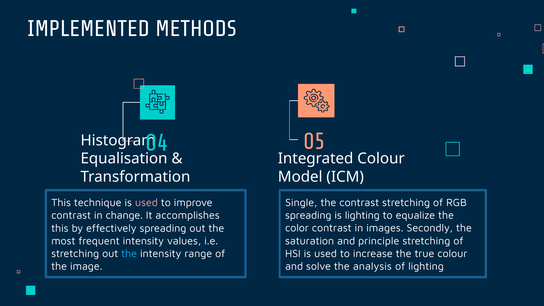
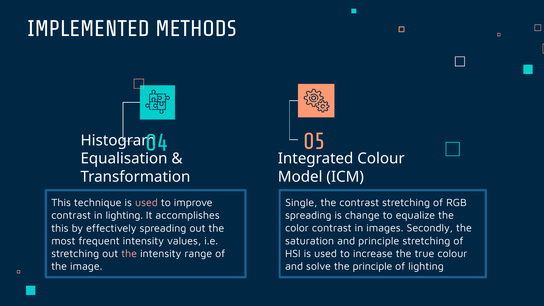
is lighting: lighting -> change (362, 215)
in change: change -> lighting (124, 216)
the colour: light blue -> pink (129, 254)
the analysis: analysis -> principle (372, 266)
